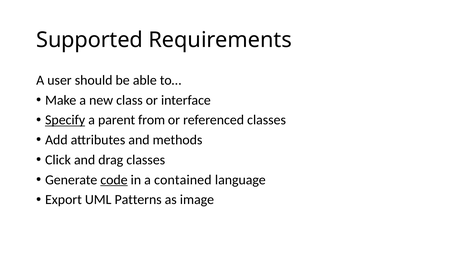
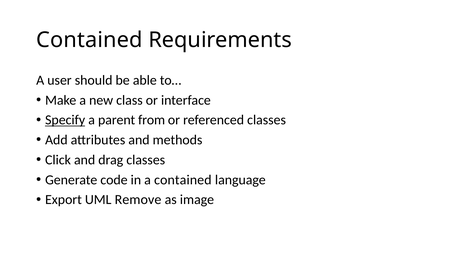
Supported: Supported -> Contained (89, 40)
code underline: present -> none (114, 180)
Patterns: Patterns -> Remove (138, 200)
